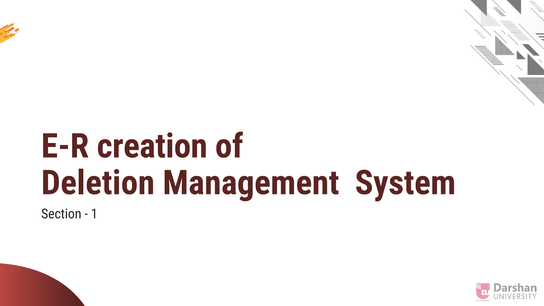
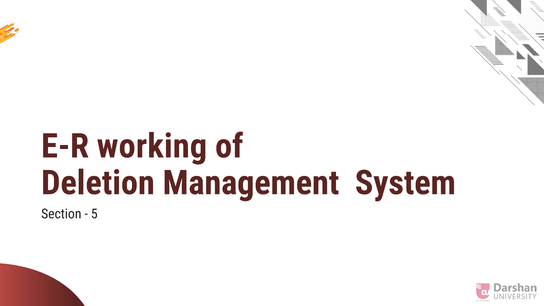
creation: creation -> working (152, 146)
1: 1 -> 5 (94, 214)
